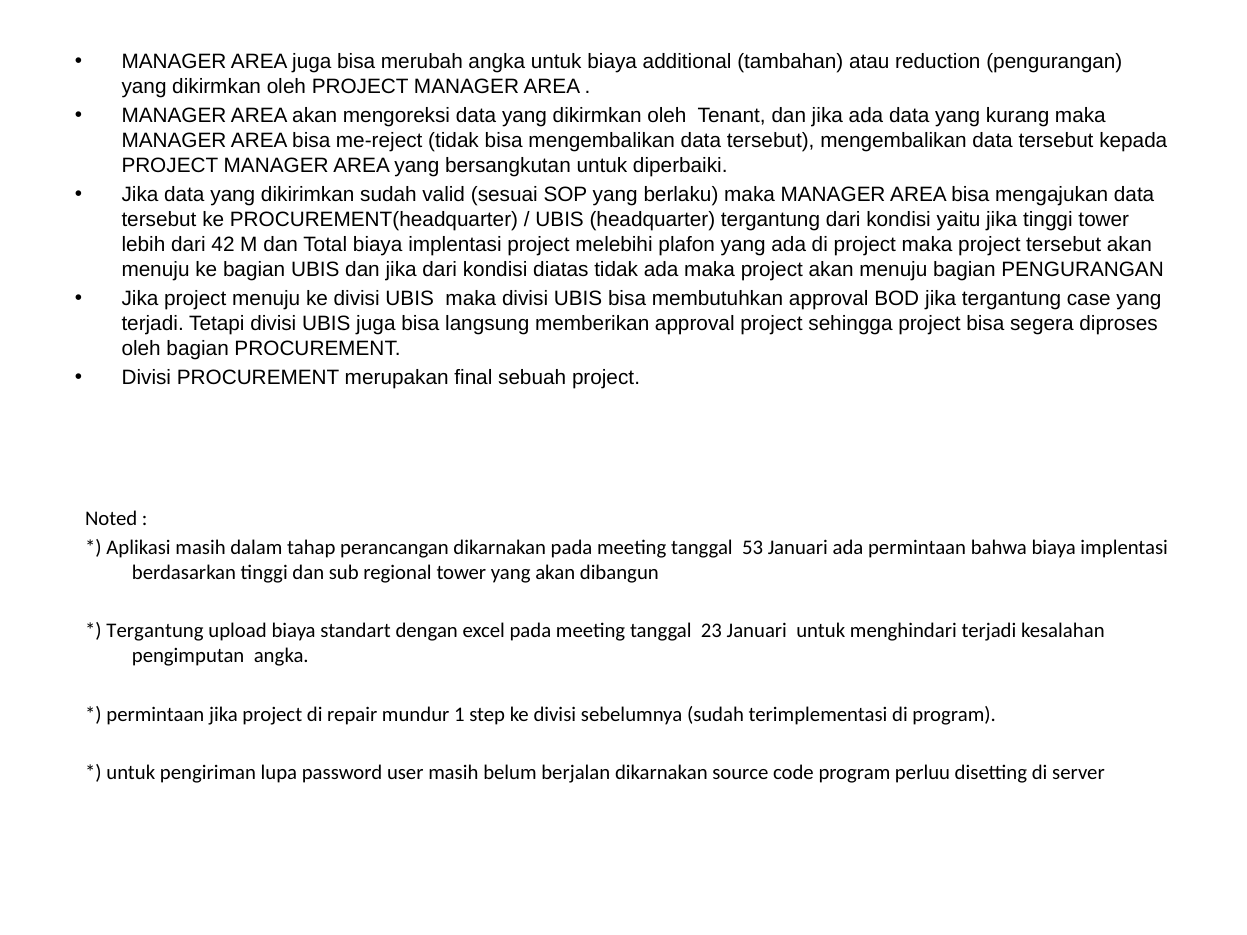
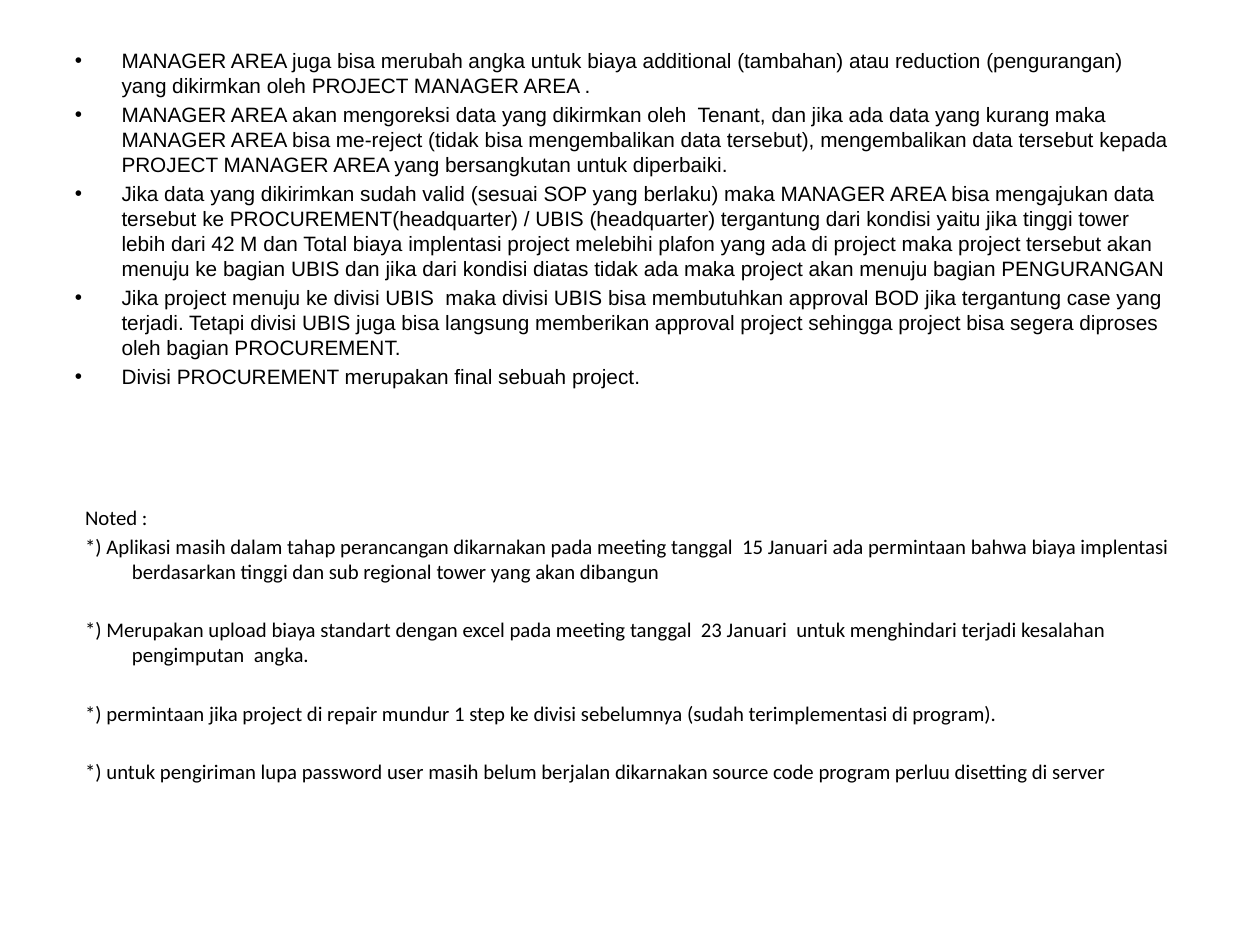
53: 53 -> 15 (753, 548)
Tergantung: Tergantung -> Merupakan (155, 631)
